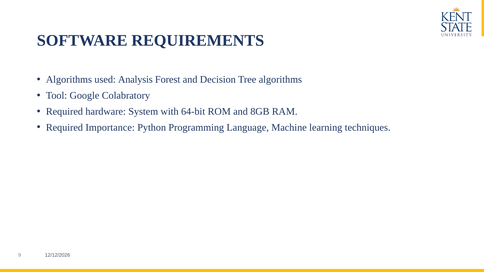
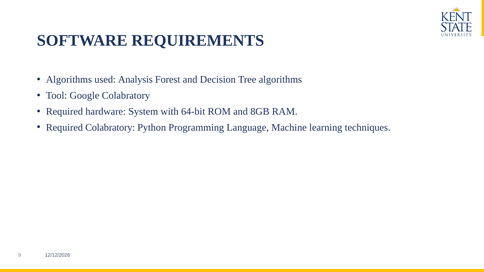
Required Importance: Importance -> Colabratory (110, 127)
